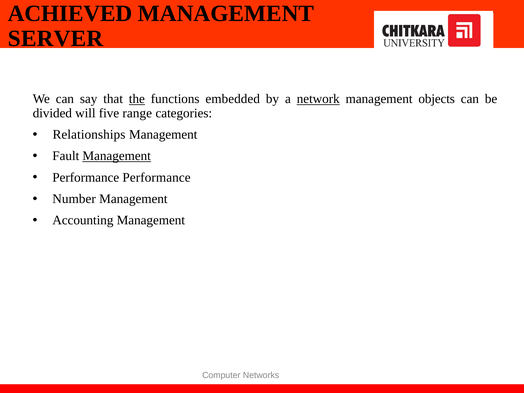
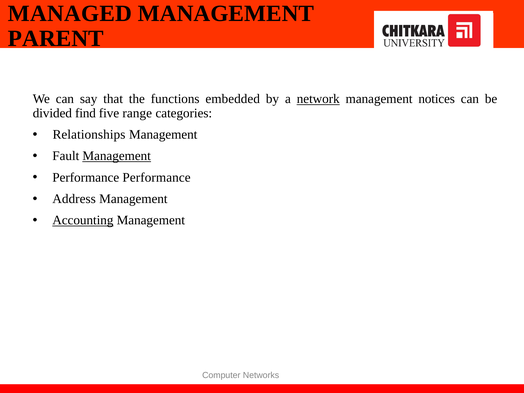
ACHIEVED: ACHIEVED -> MANAGED (70, 13)
SERVER: SERVER -> PARENT (56, 39)
the underline: present -> none (137, 99)
objects: objects -> notices (437, 99)
will: will -> find (85, 113)
Number: Number -> Address (74, 199)
Accounting underline: none -> present (83, 220)
